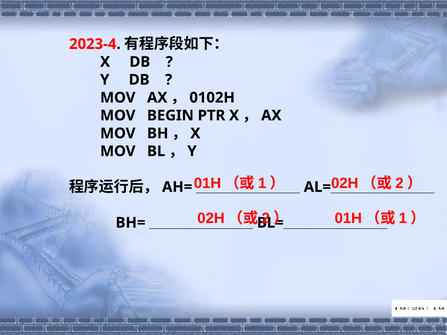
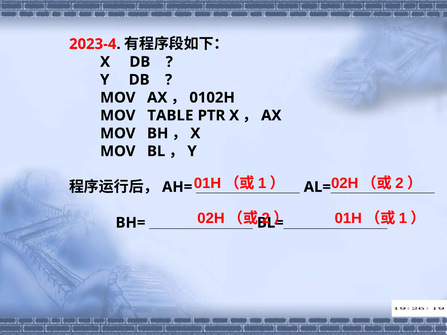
BEGIN: BEGIN -> TABLE (170, 116)
